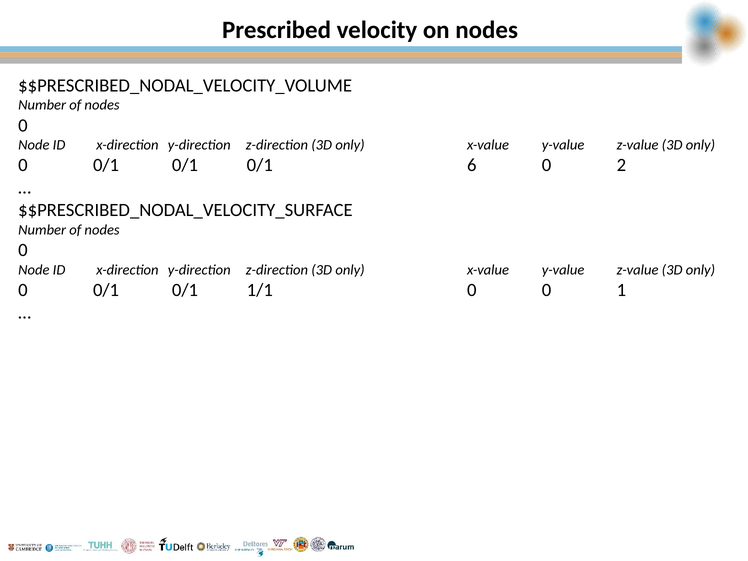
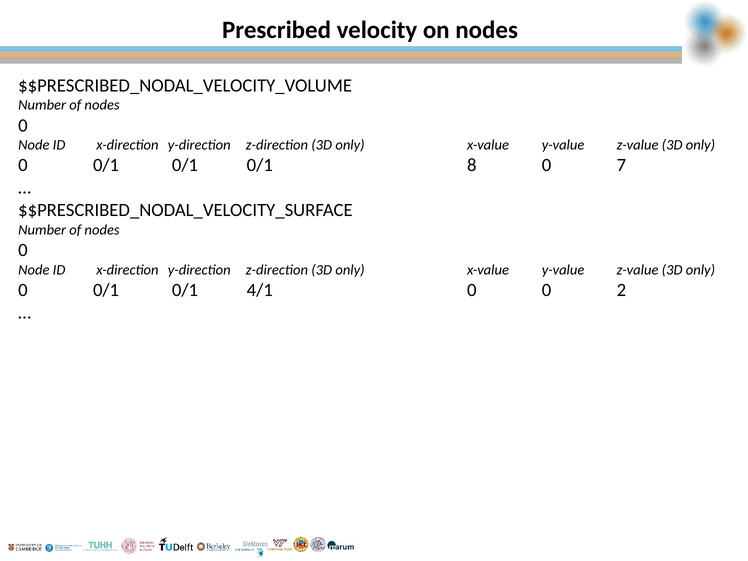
6: 6 -> 8 (472, 165)
2: 2 -> 7 (621, 165)
1/1: 1/1 -> 4/1 (260, 290)
1: 1 -> 2 (621, 290)
